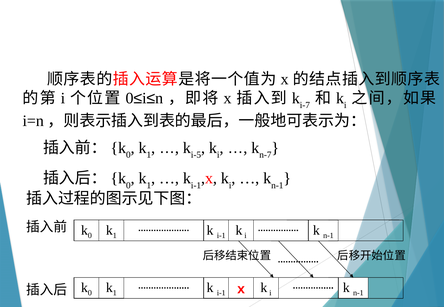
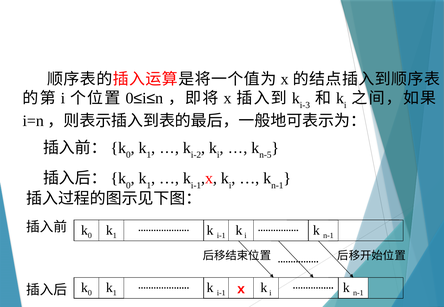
i-7: i-7 -> i-3 (305, 105)
i-5: i-5 -> i-2 (196, 155)
n-7: n-7 -> n-5 (265, 155)
